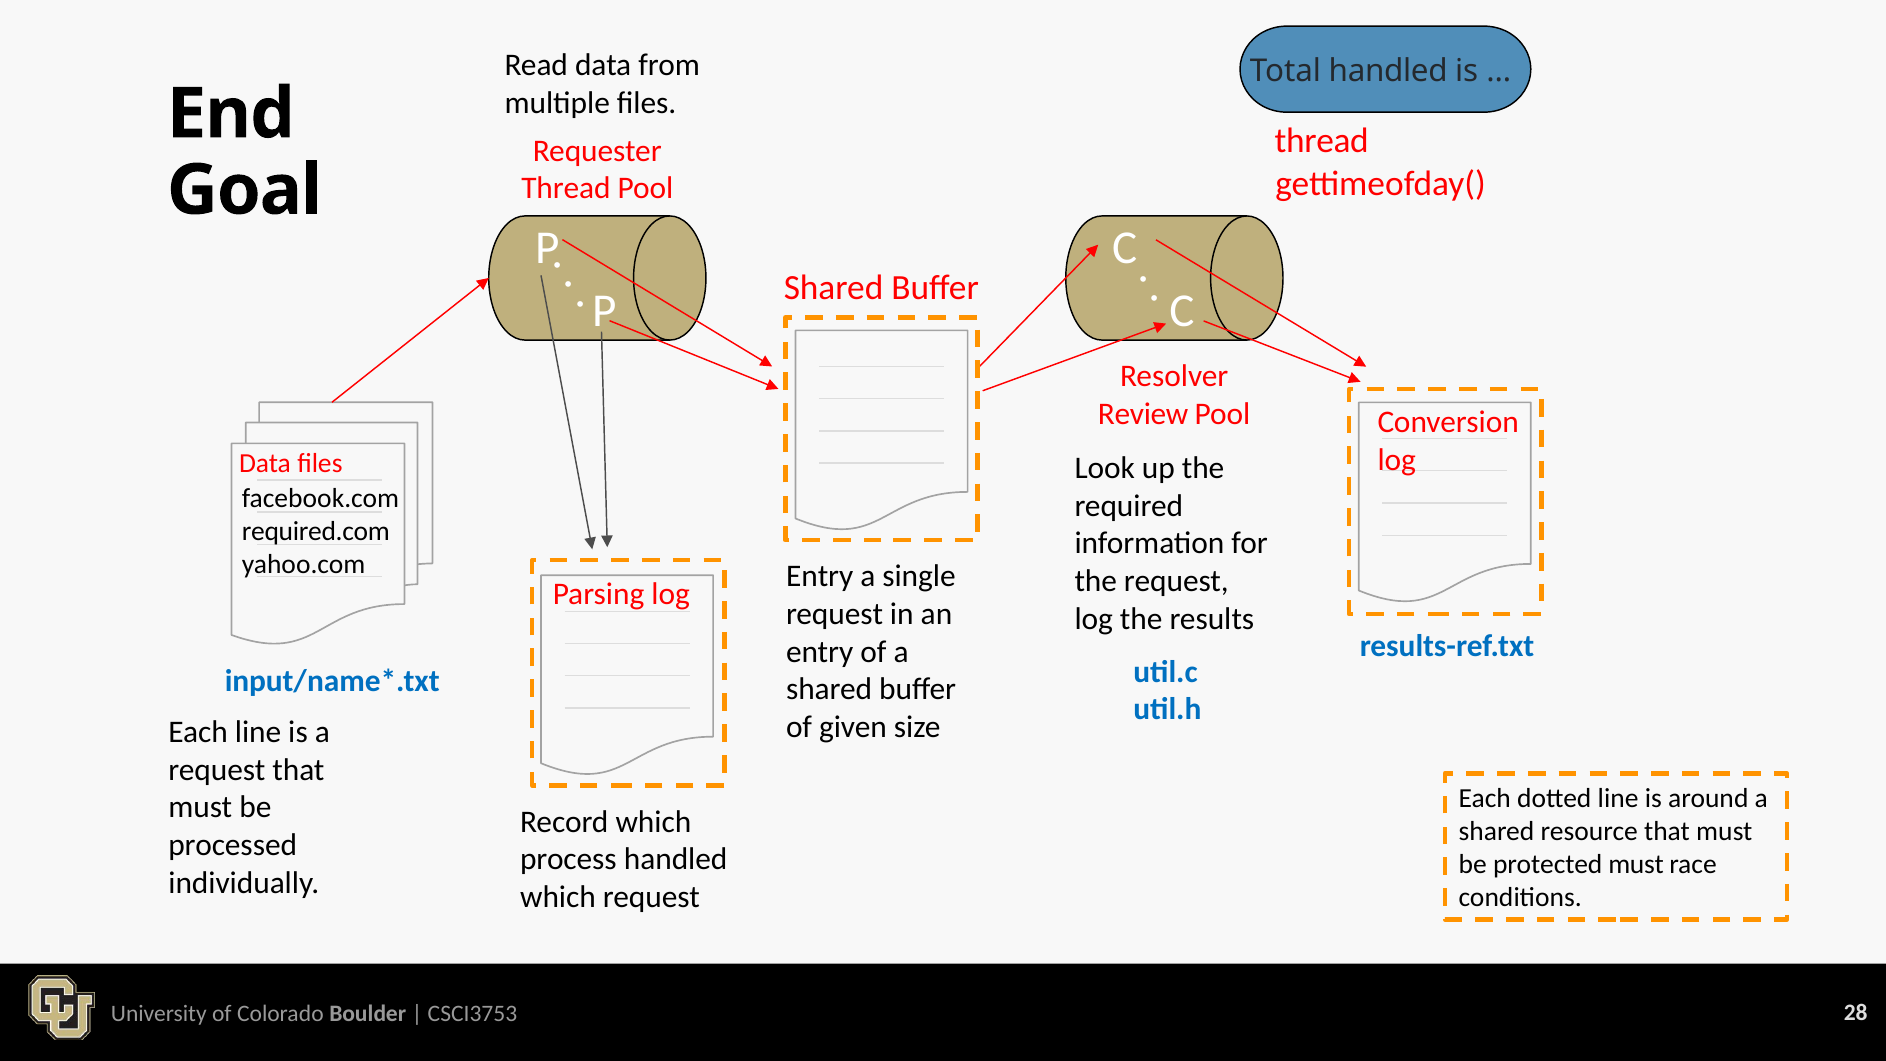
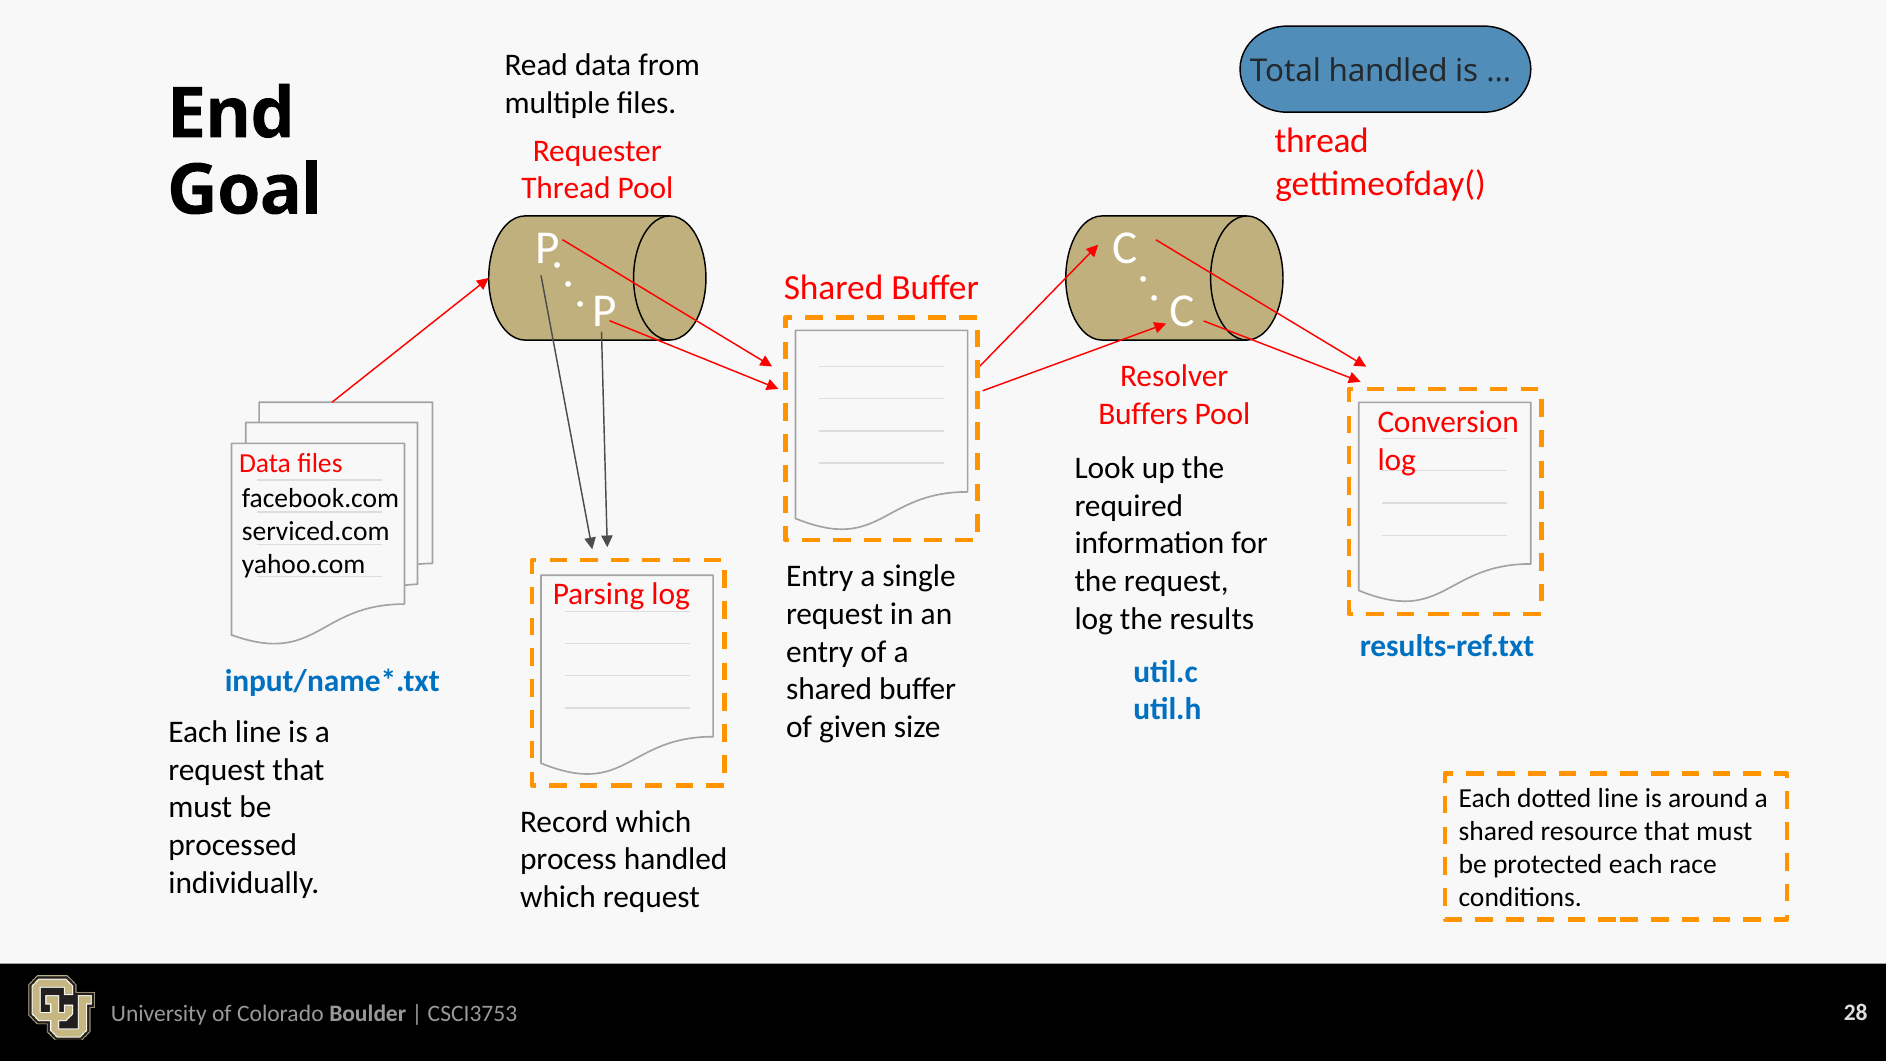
Review: Review -> Buffers (1143, 414)
required.com: required.com -> serviced.com (316, 532)
protected must: must -> each (1636, 865)
